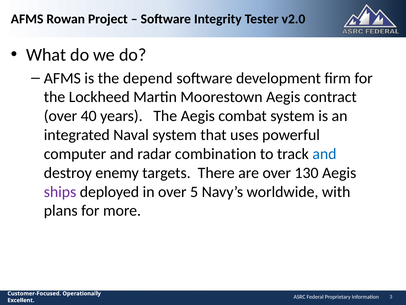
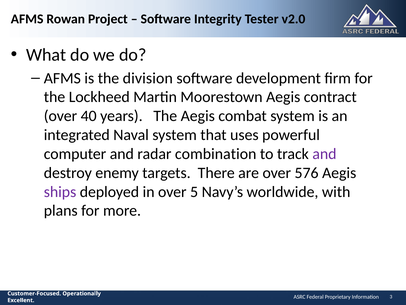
depend: depend -> division (148, 78)
and colour: blue -> purple (324, 154)
130: 130 -> 576 (307, 173)
